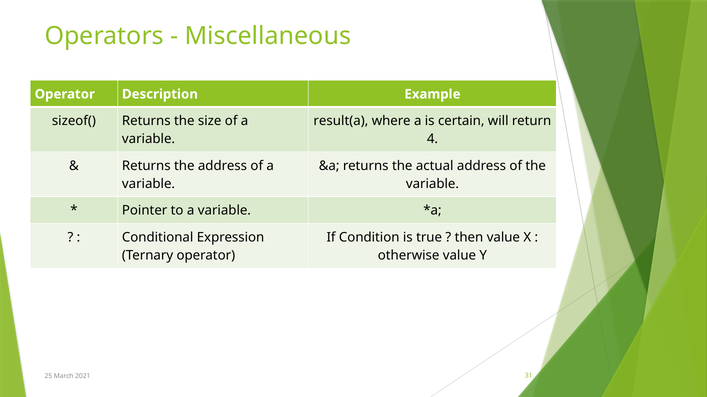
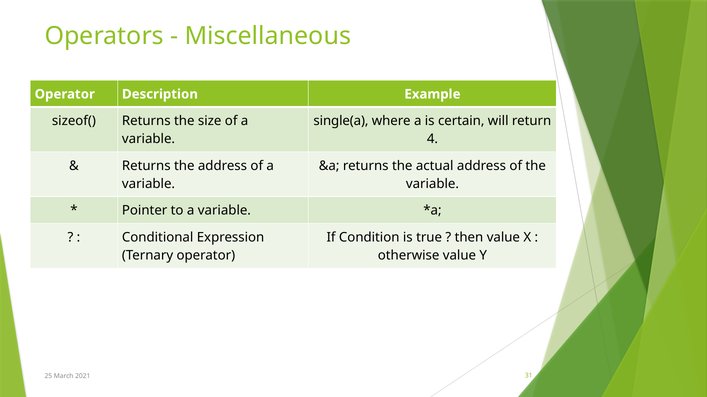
result(a: result(a -> single(a (341, 121)
